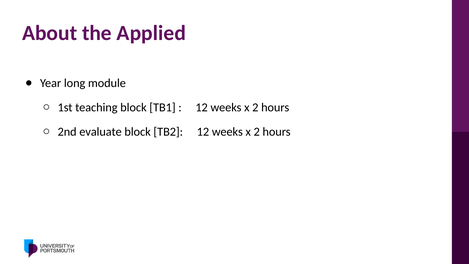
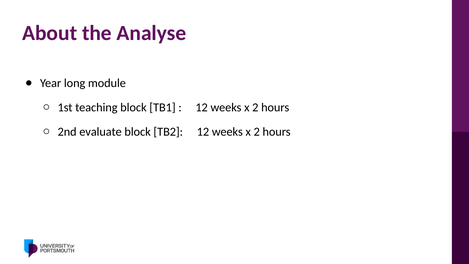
Applied: Applied -> Analyse (151, 33)
